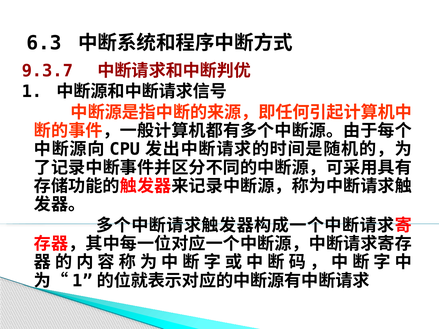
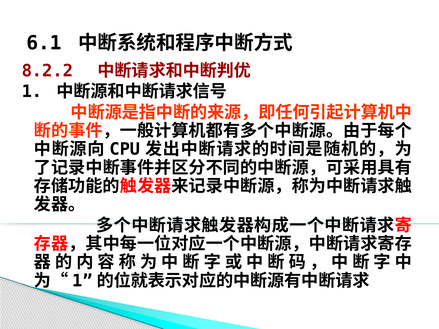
6.3: 6.3 -> 6.1 (44, 43)
9.3.7: 9.3.7 -> 8.2.2 (47, 71)
